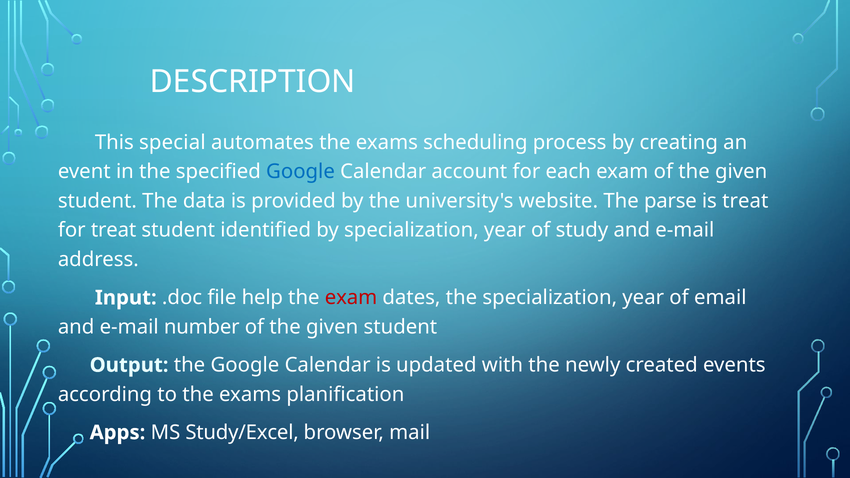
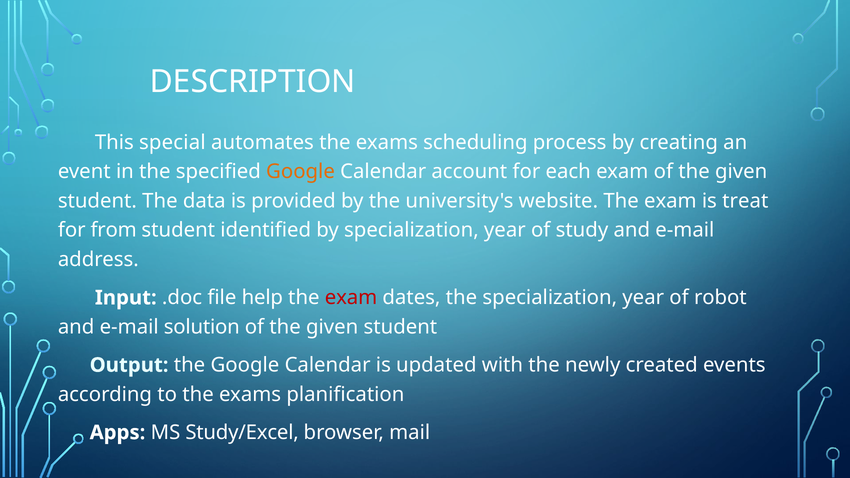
Google colour: blue -> orange (300, 172)
website The parse: parse -> exam (670, 201)
for treat: treat -> from (114, 230)
email: email -> robot (720, 298)
number: number -> solution (202, 327)
